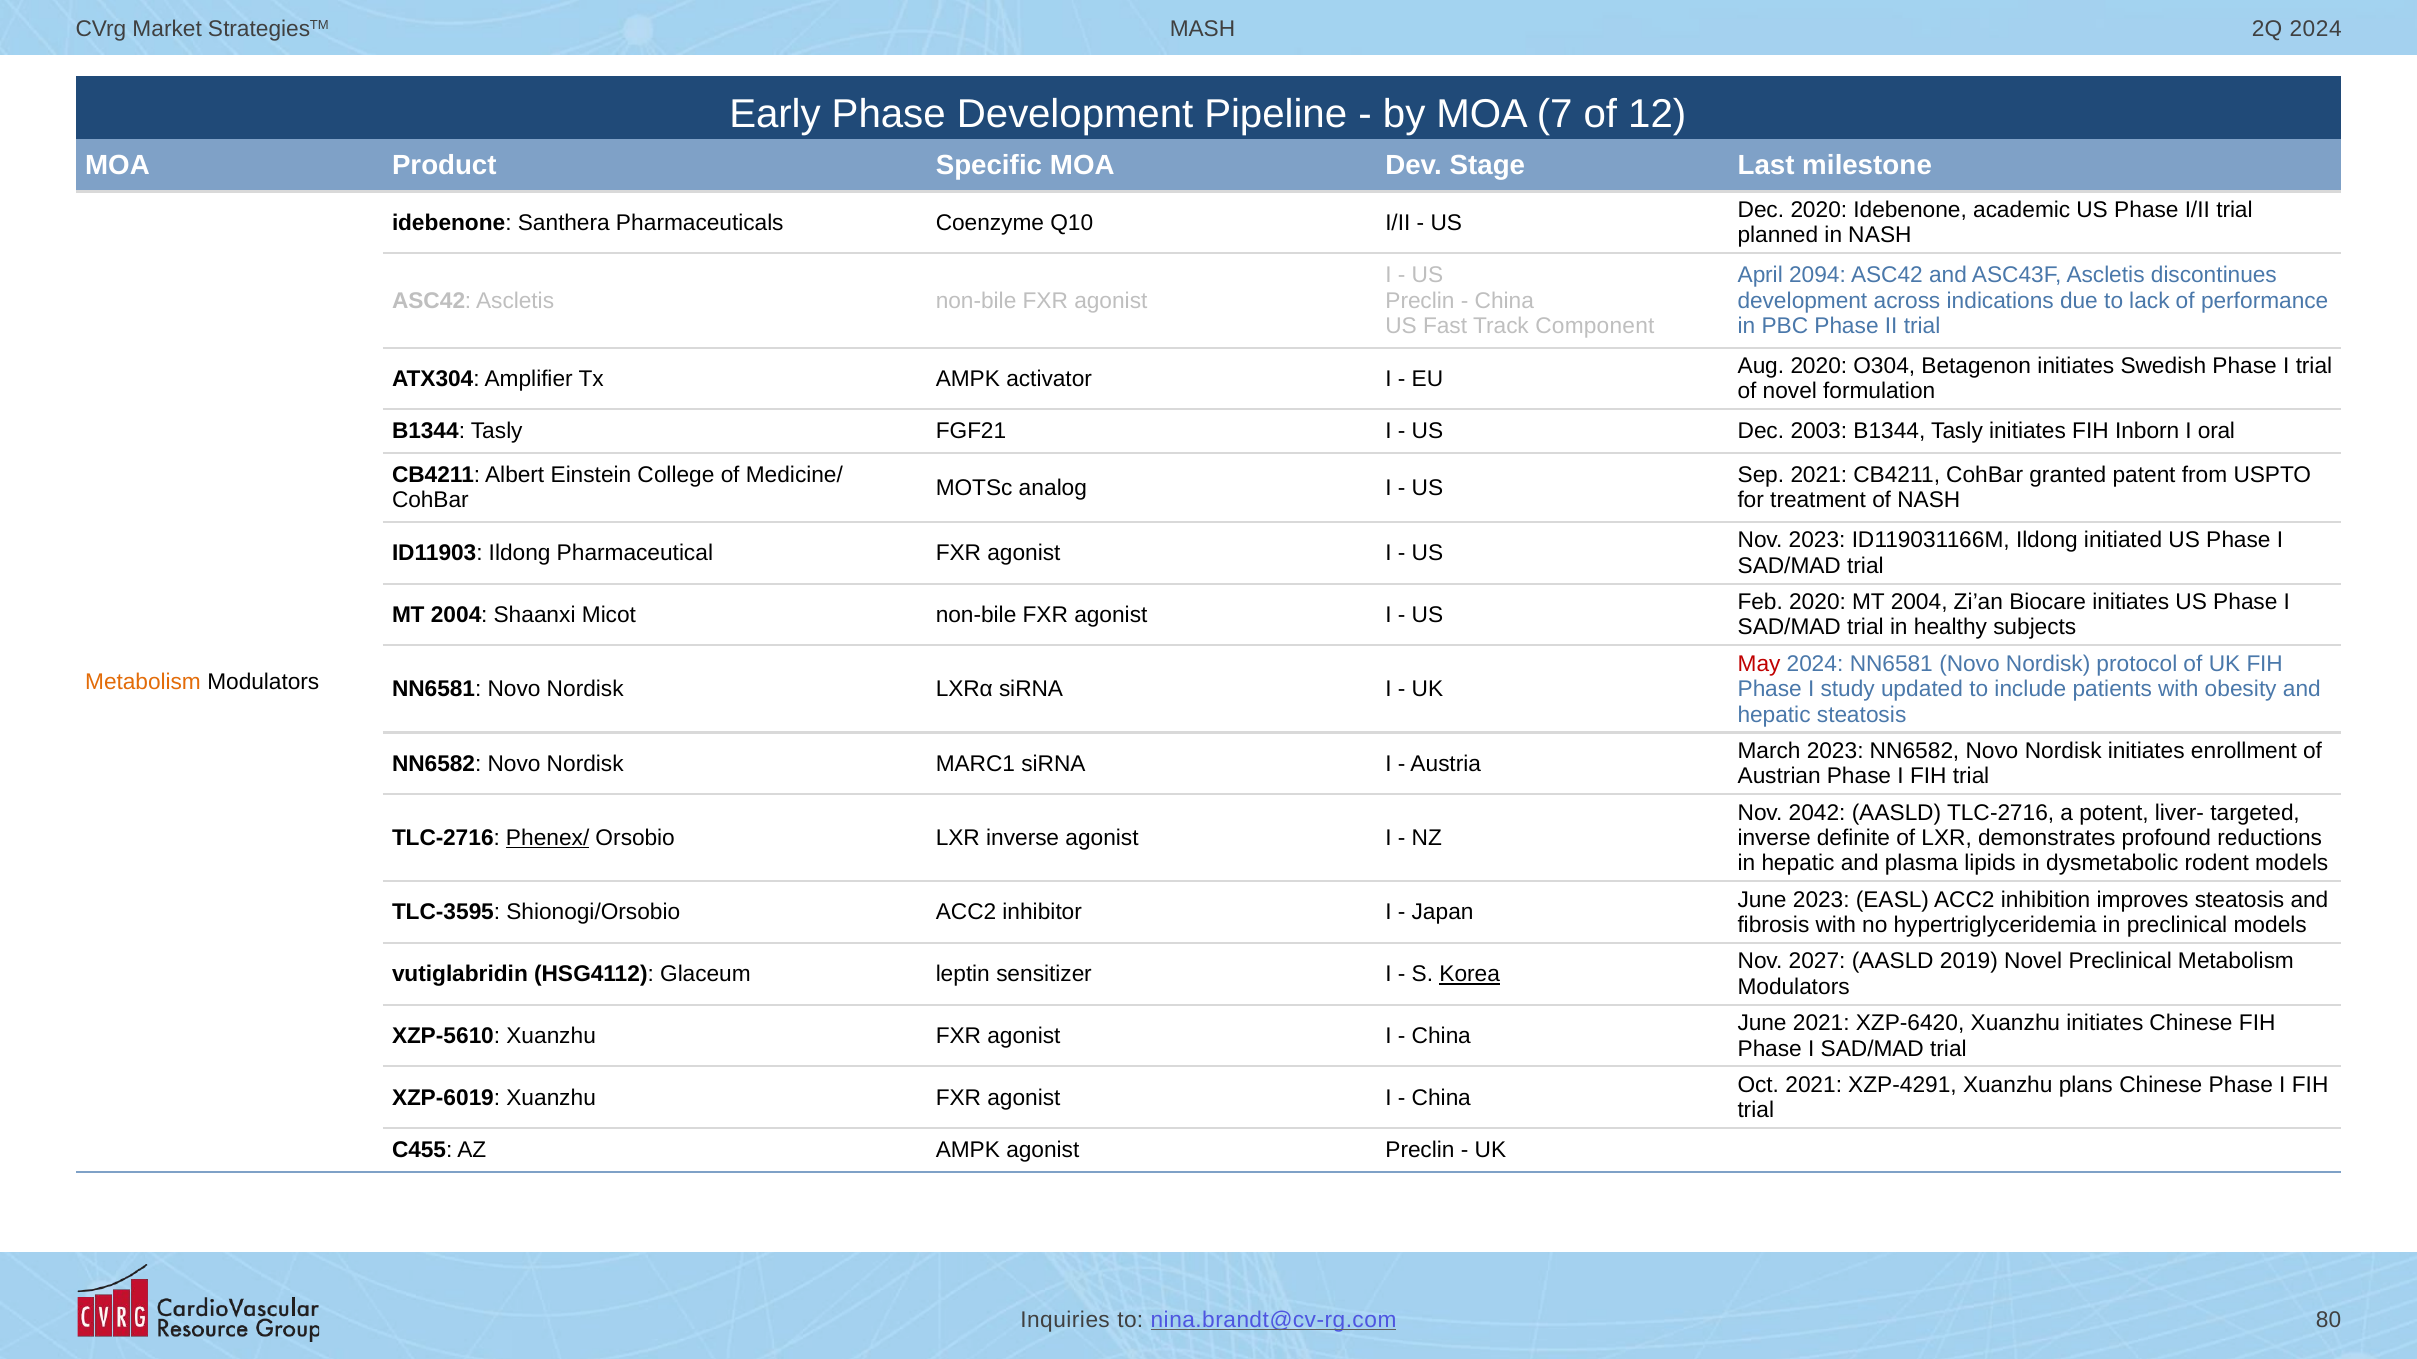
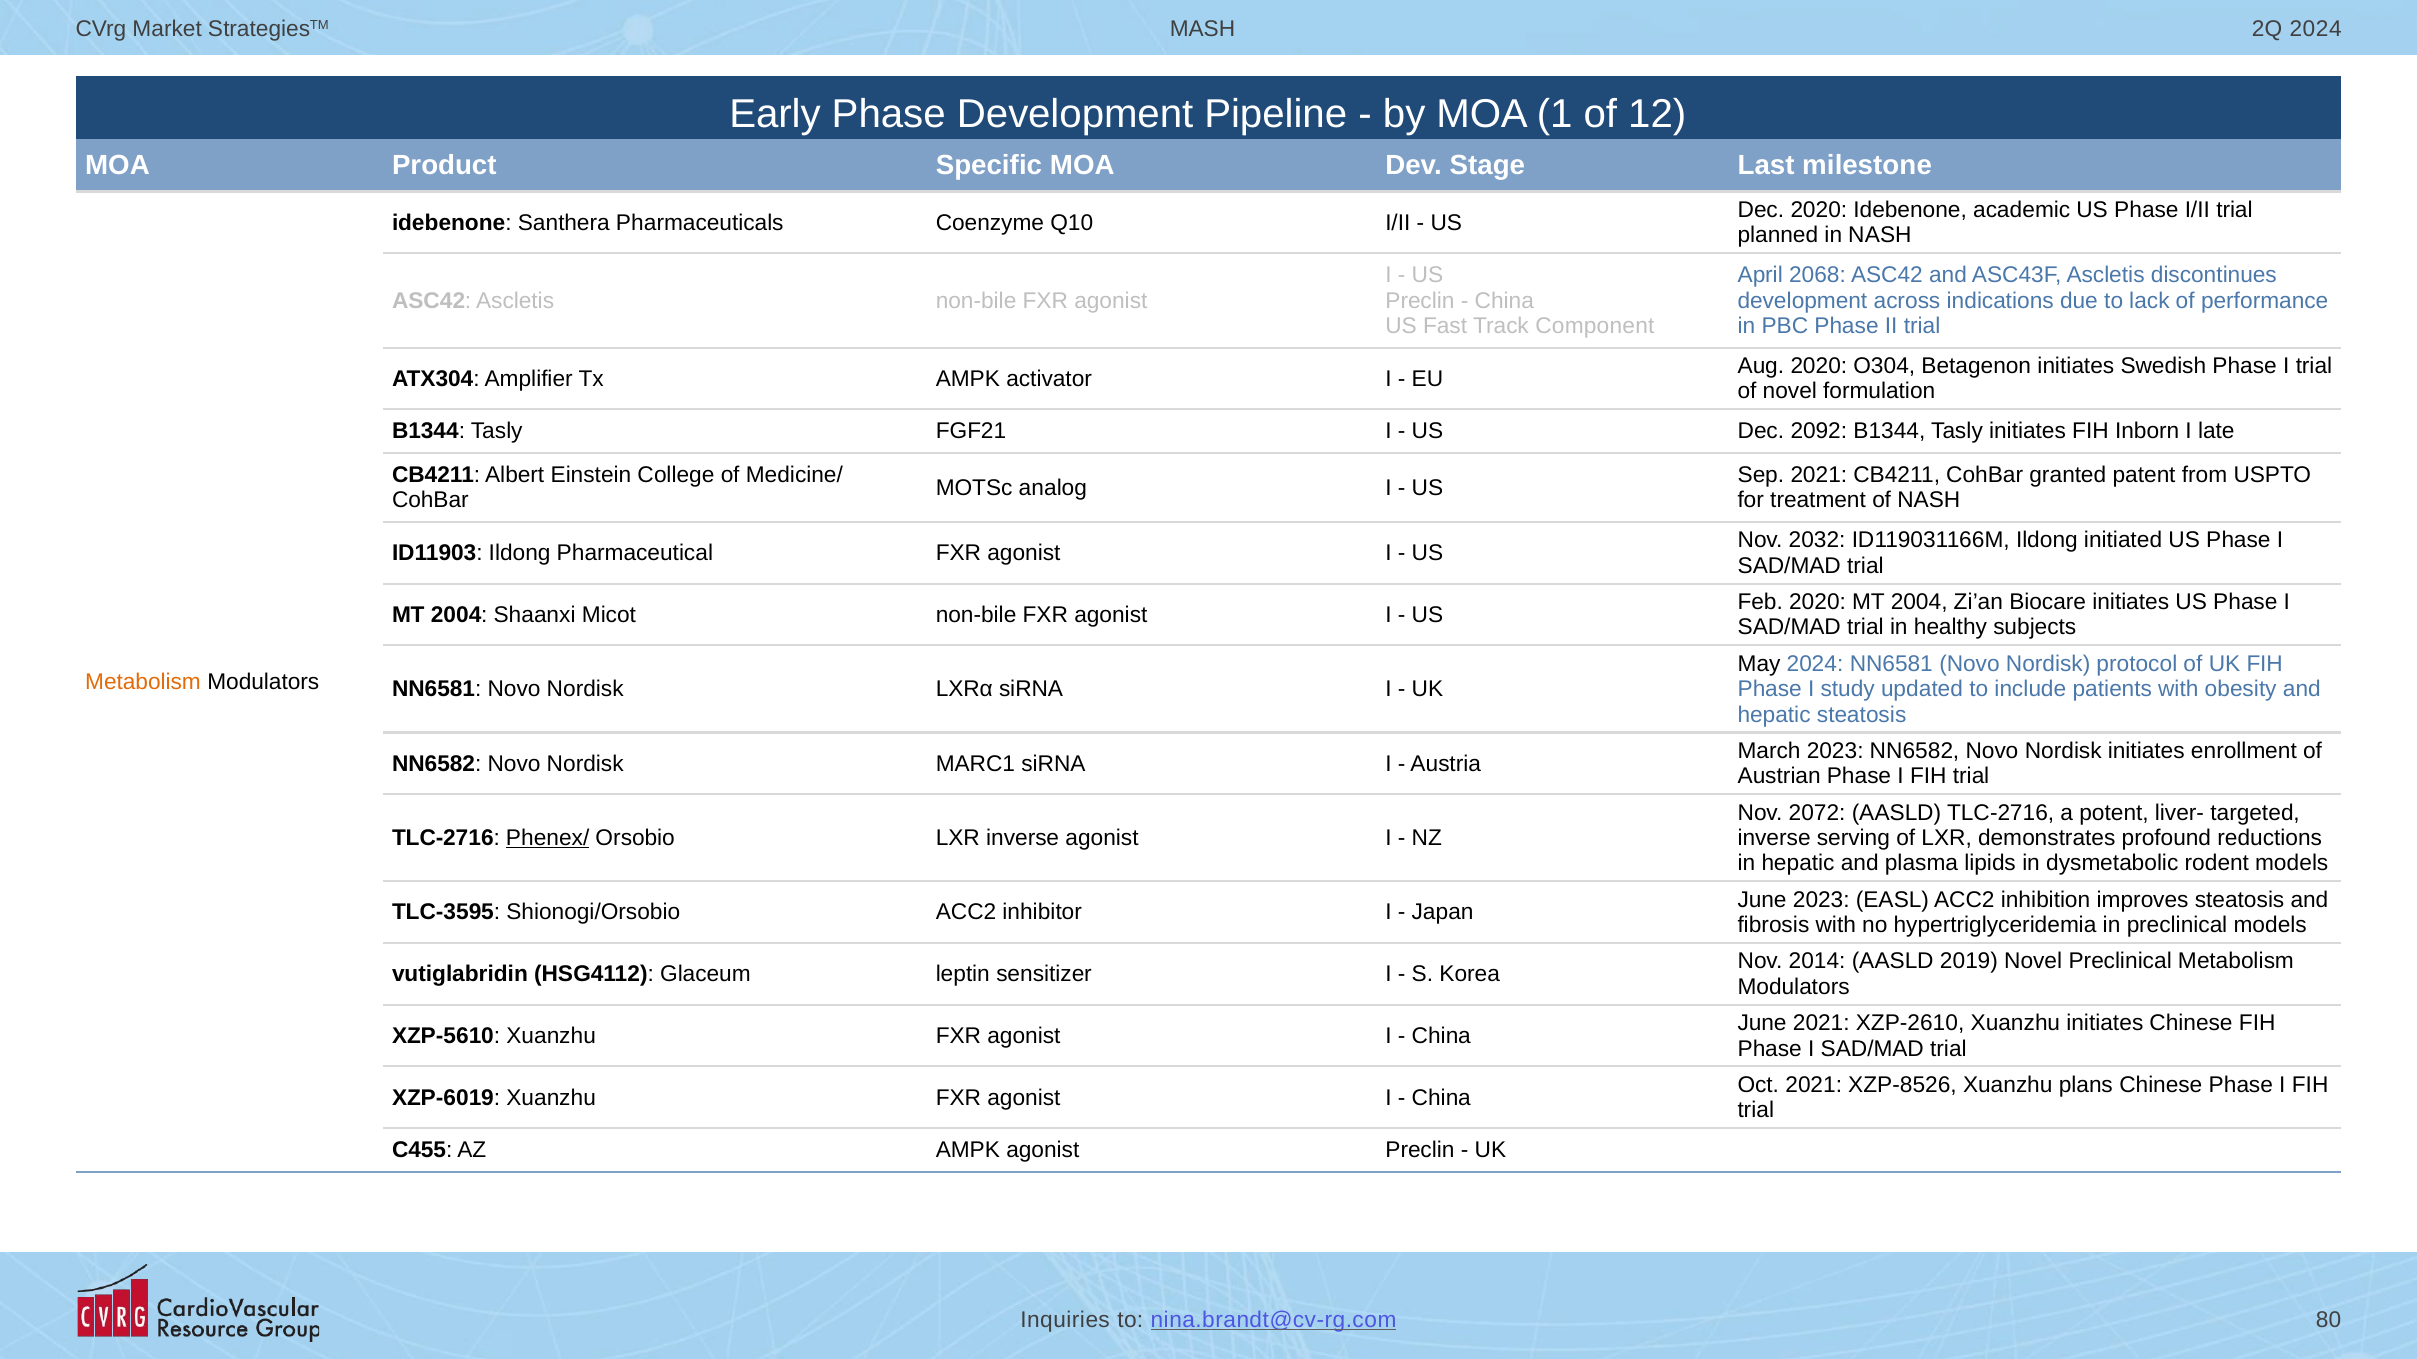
7: 7 -> 1 (1555, 114)
2094: 2094 -> 2068 (1817, 275)
2003: 2003 -> 2092 (1819, 432)
oral: oral -> late (2216, 432)
Nov 2023: 2023 -> 2032 (1817, 541)
May colour: red -> black (1759, 664)
2042: 2042 -> 2072 (1817, 813)
definite: definite -> serving (1853, 838)
2027: 2027 -> 2014 (1817, 962)
Korea underline: present -> none (1470, 975)
XZP-6420: XZP-6420 -> XZP-2610 (1910, 1024)
XZP-4291: XZP-4291 -> XZP-8526 (1902, 1085)
